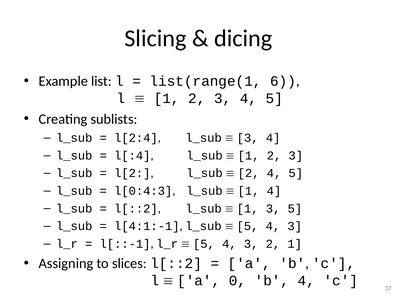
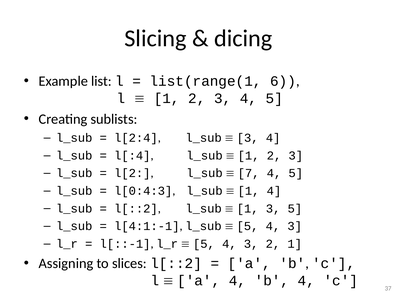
2: 2 -> 7 (249, 173)
a 0: 0 -> 4 (237, 280)
